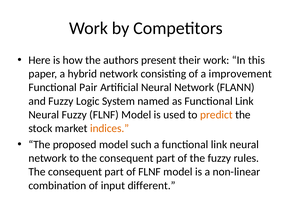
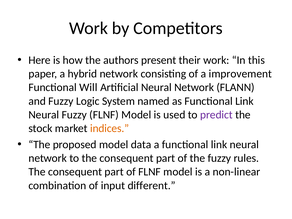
Pair: Pair -> Will (88, 87)
predict colour: orange -> purple (216, 115)
such: such -> data (141, 145)
